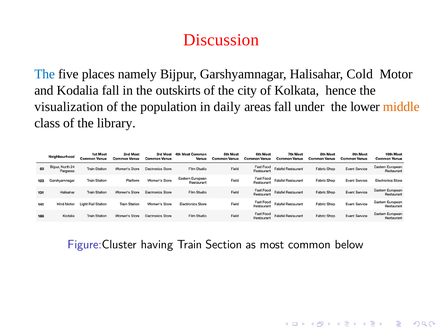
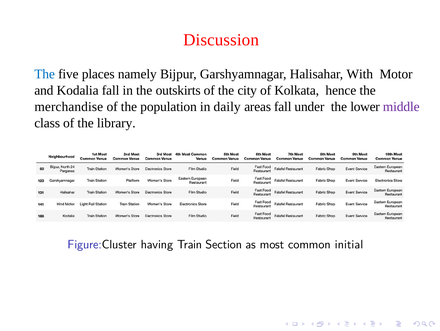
Cold: Cold -> With (360, 74)
visualization: visualization -> merchandise (69, 107)
middle colour: orange -> purple (401, 107)
below: below -> initial (349, 244)
